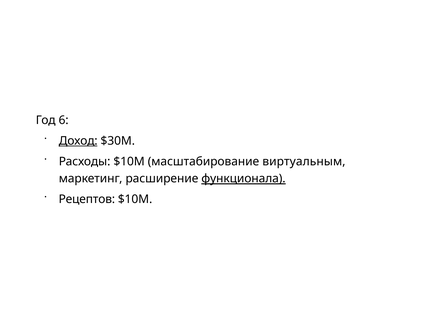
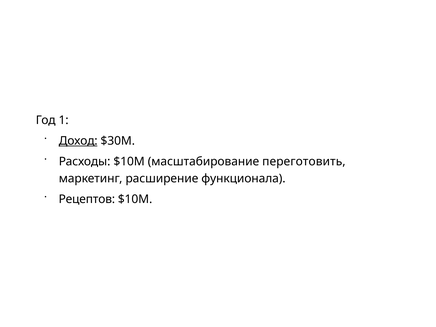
6: 6 -> 1 (64, 120)
виртуальным: виртуальным -> переготовить (304, 162)
функционала underline: present -> none (243, 179)
